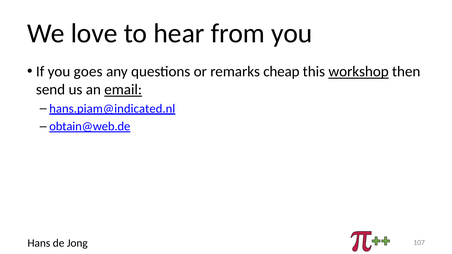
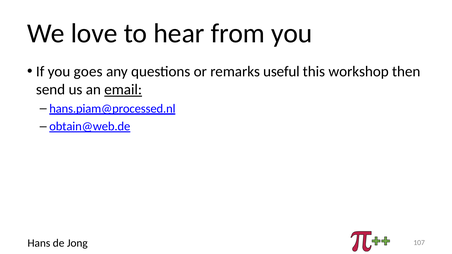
cheap: cheap -> useful (281, 72)
workshop underline: present -> none (359, 72)
hans.piam@indicated.nl: hans.piam@indicated.nl -> hans.piam@processed.nl (112, 109)
